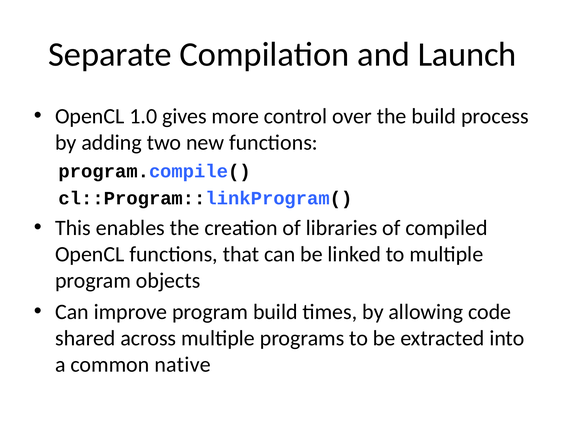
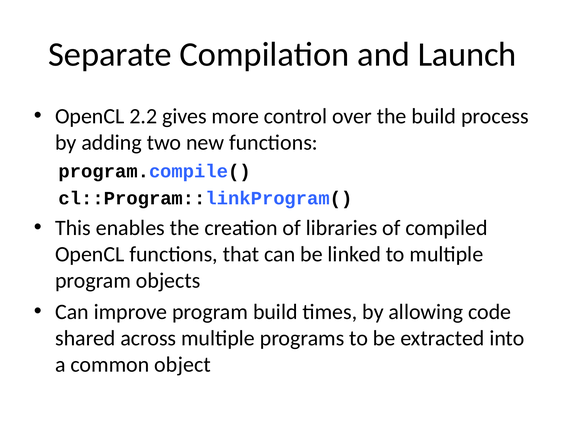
1.0: 1.0 -> 2.2 (143, 116)
native: native -> object (183, 365)
